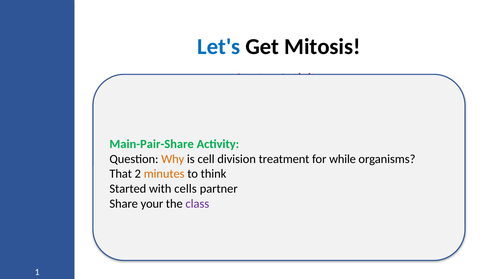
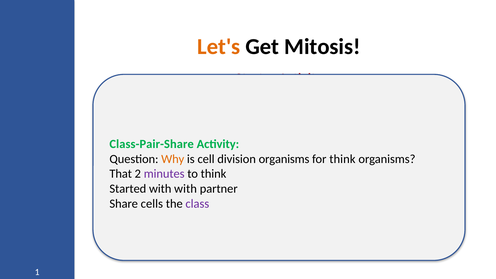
Let's colour: blue -> orange (219, 47)
Main-Pair-Share: Main-Pair-Share -> Class-Pair-Share (152, 144)
division treatment: treatment -> organisms (284, 159)
for while: while -> think (342, 159)
minutes colour: orange -> purple (164, 174)
with cells: cells -> with (186, 189)
your: your -> cells (152, 204)
